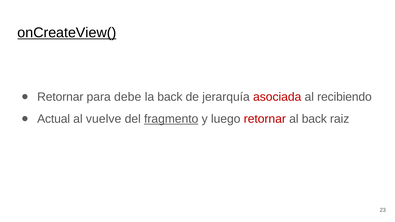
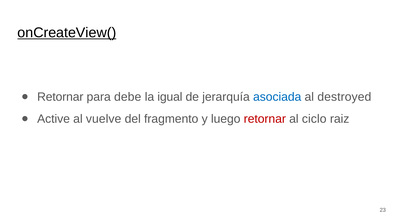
la back: back -> igual (170, 97)
asociada colour: red -> blue (277, 97)
recibiendo: recibiendo -> destroyed (344, 97)
Actual: Actual -> Active (54, 119)
fragmento underline: present -> none (171, 119)
al back: back -> ciclo (314, 119)
